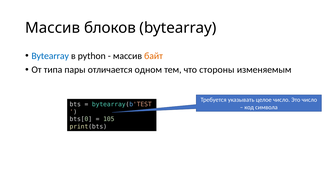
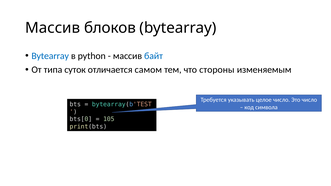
байт colour: orange -> blue (154, 56)
пары: пары -> суток (75, 70)
одном: одном -> самом (148, 70)
